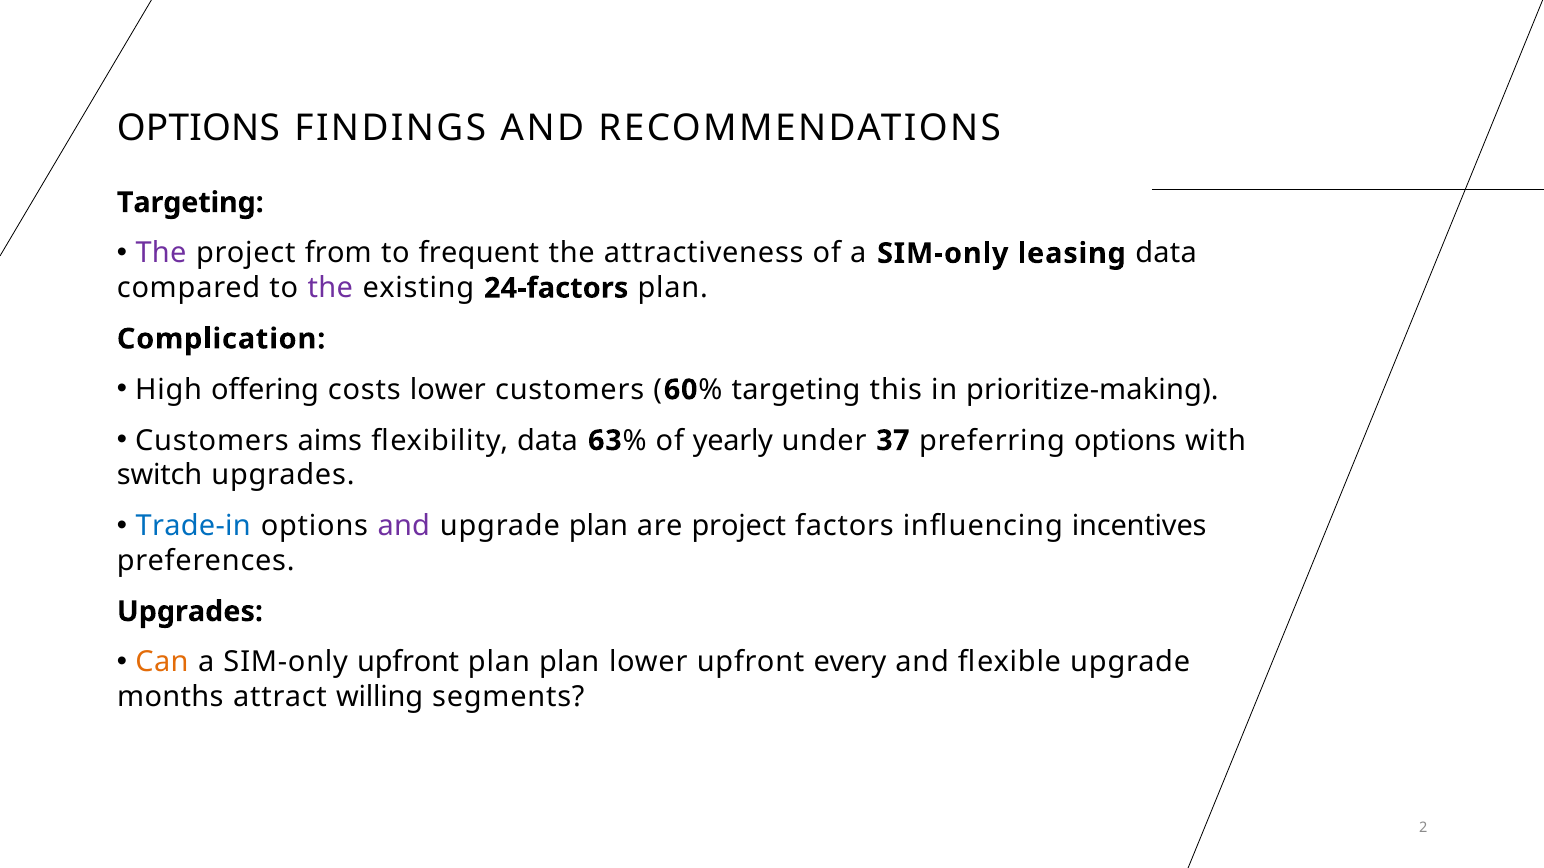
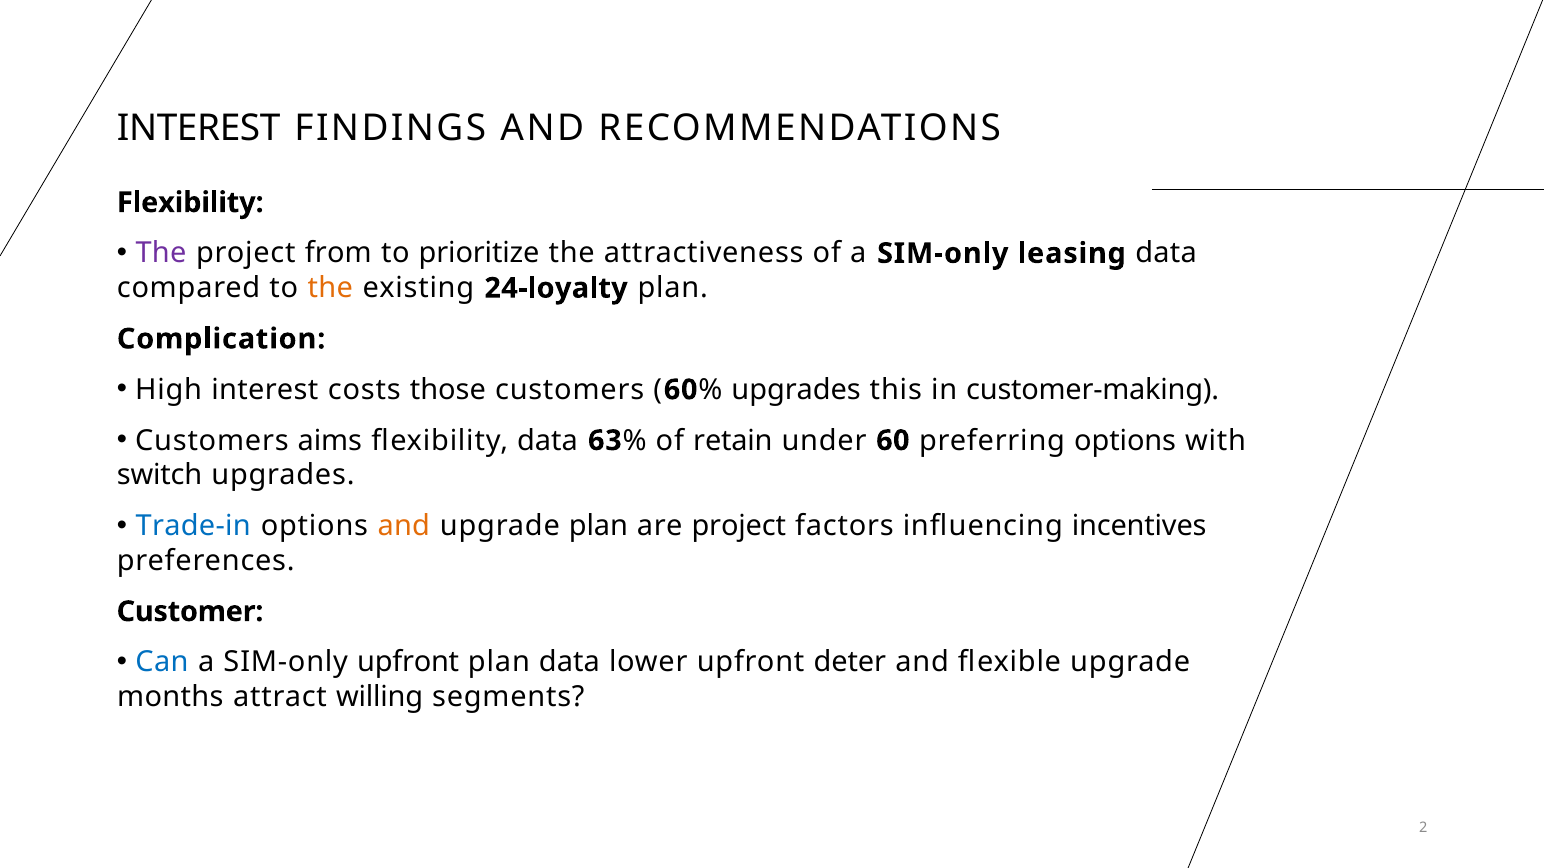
OPTIONS: OPTIONS -> INTEREST (199, 128)
Targeting: Targeting -> Flexibility (190, 203)
frequent: frequent -> prioritize (479, 254)
the colour: purple -> orange (330, 288)
24-factors: 24-factors -> 24-loyalty (556, 288)
High offering: offering -> interest (265, 390)
costs lower: lower -> those (448, 390)
targeting: targeting -> upgrades (796, 390)
prioritize-making: prioritize-making -> customer-making (1093, 390)
yearly: yearly -> retain (733, 441)
under 37: 37 -> 60 (893, 441)
and colour: purple -> orange (404, 526)
Upgrades: Upgrades -> Customer (190, 612)
Can colour: orange -> blue (162, 663)
plan plan: plan -> data (569, 663)
every: every -> deter (850, 663)
